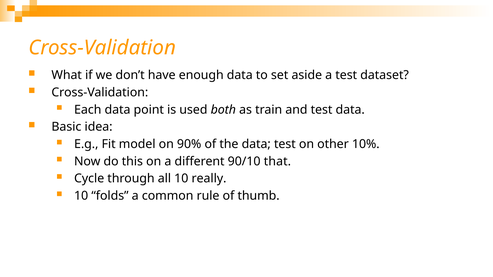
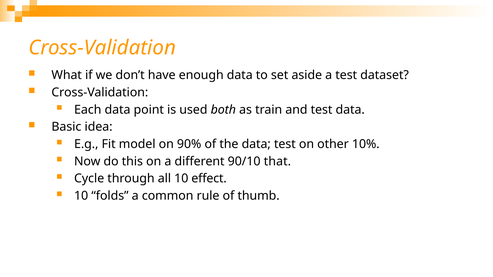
really: really -> effect (209, 179)
